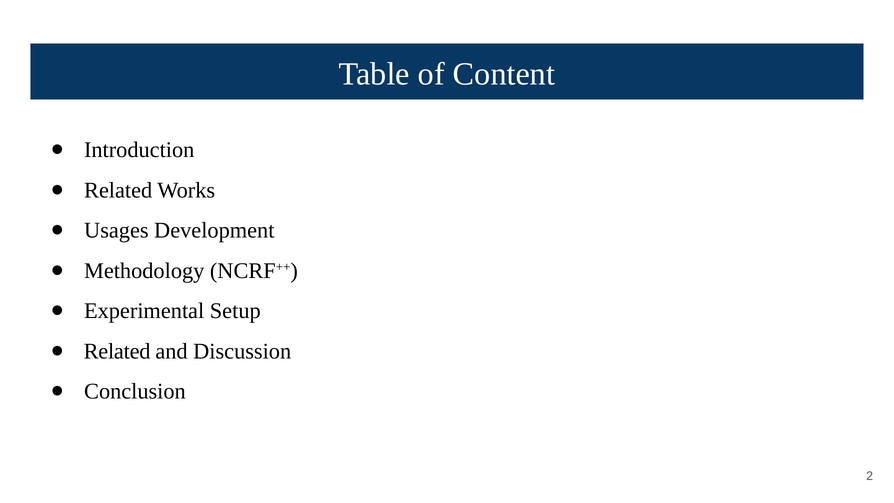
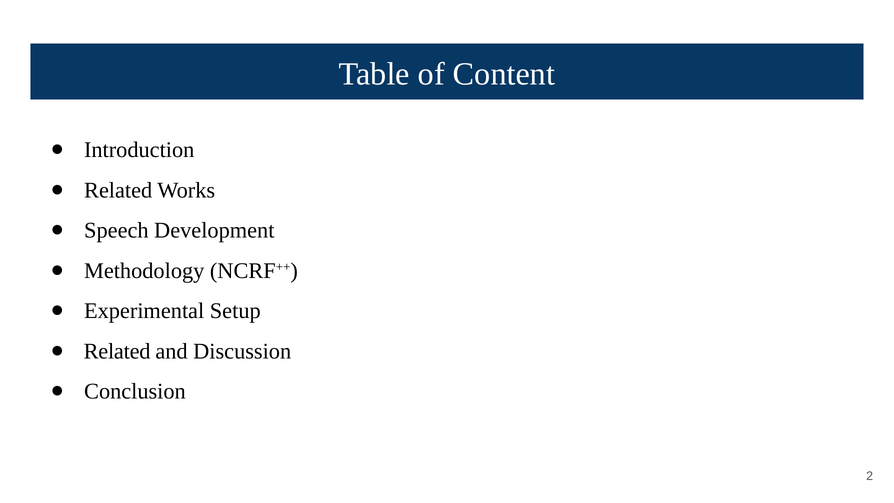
Usages: Usages -> Speech (116, 230)
